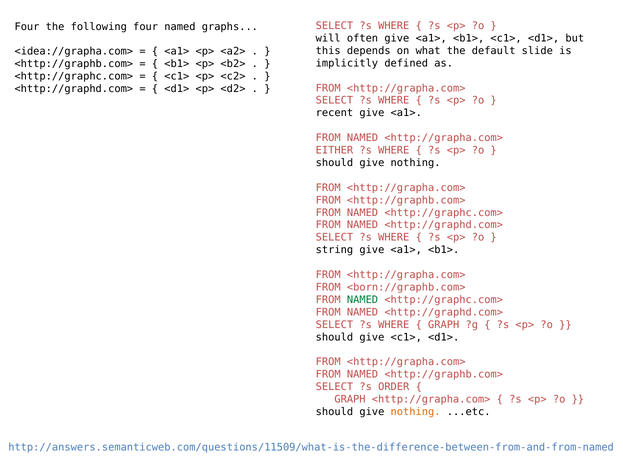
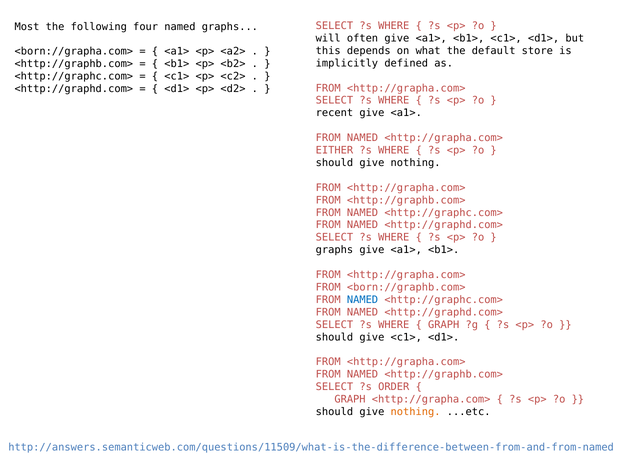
Four: Four -> Most (27, 27)
slide: slide -> store (537, 51)
<idea://grapha.com>: <idea://grapha.com> -> <born://grapha.com> (74, 52)
string: string -> graphs (334, 250)
NAMED colour: green -> blue (363, 300)
